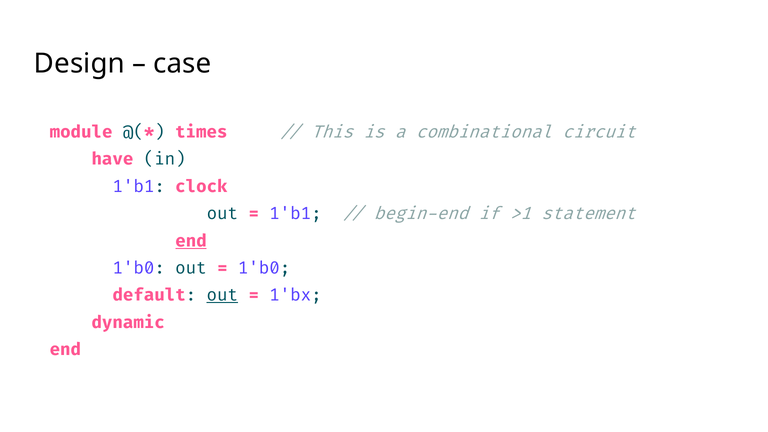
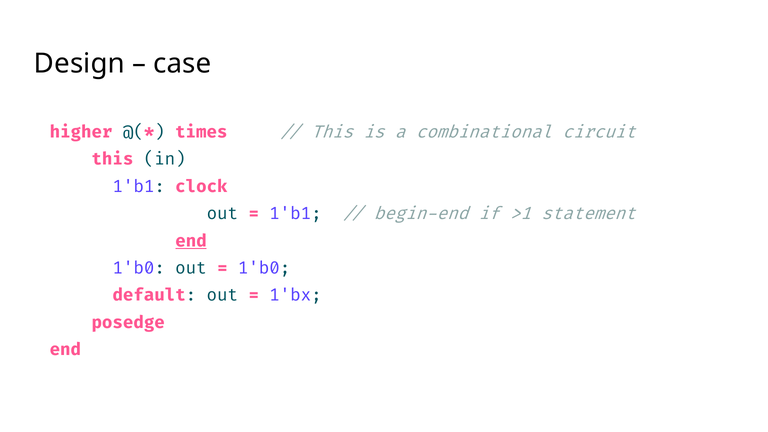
module: module -> higher (81, 132)
have: have -> this (112, 159)
out underline: present -> none (222, 295)
dynamic: dynamic -> posedge (128, 323)
